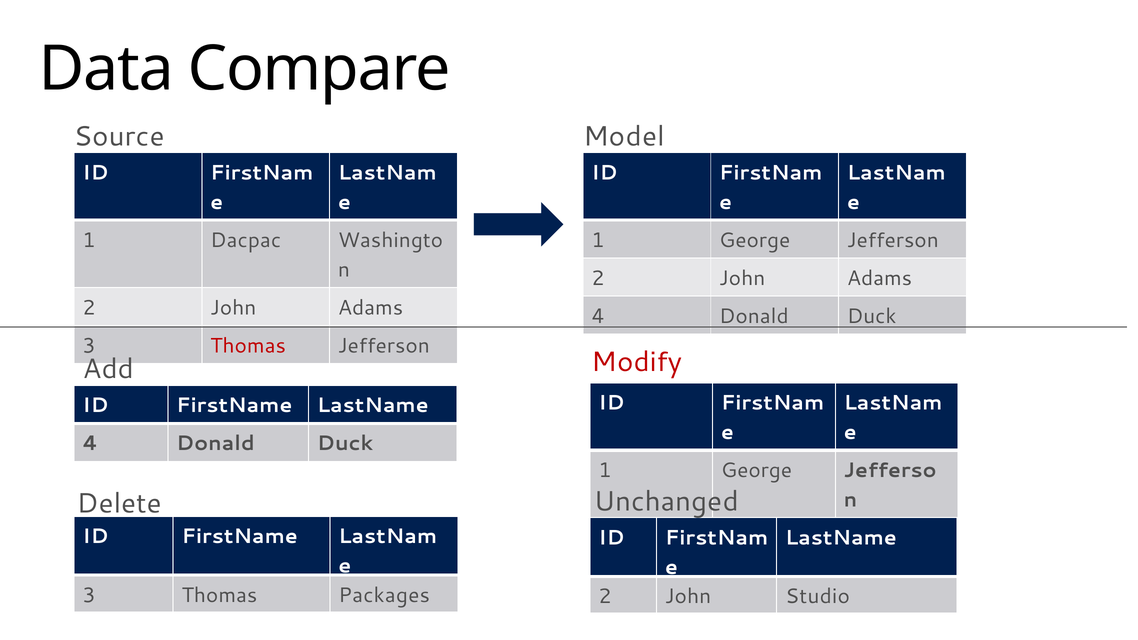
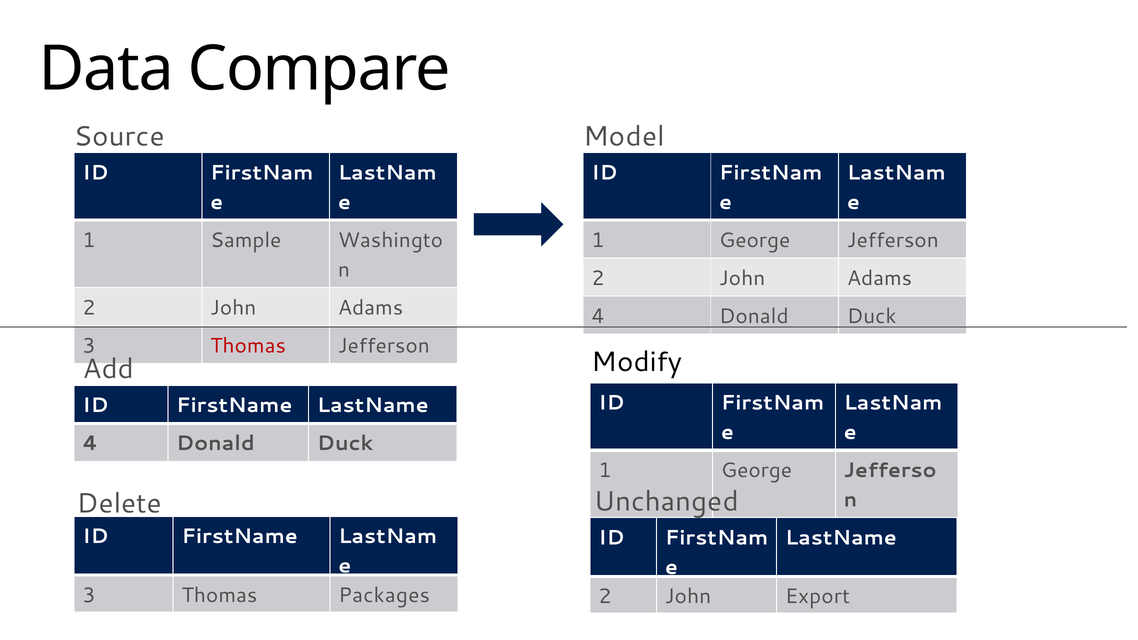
Dacpac: Dacpac -> Sample (246, 240)
Modify colour: red -> black (637, 362)
Studio: Studio -> Export (818, 596)
